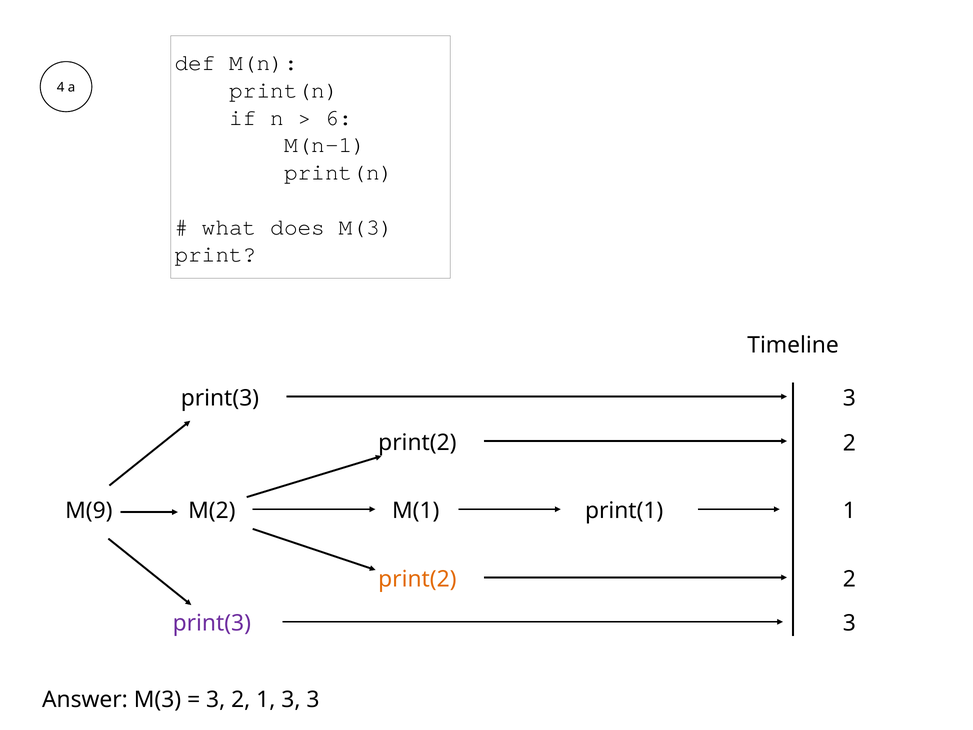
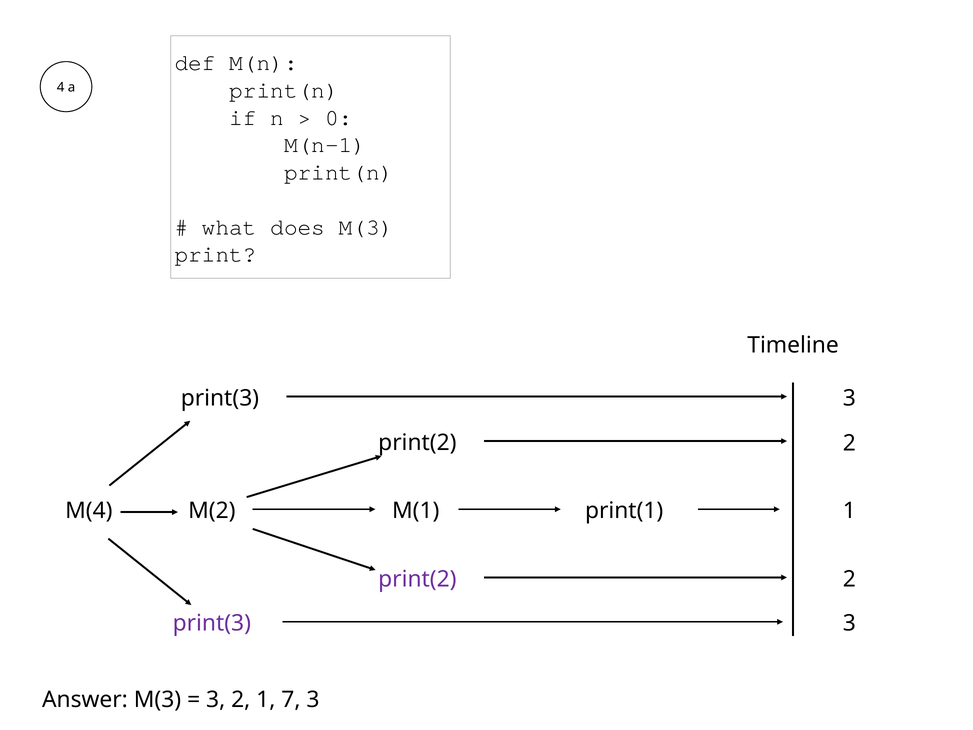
6: 6 -> 0 (339, 118)
M(9: M(9 -> M(4 (89, 511)
print(2 colour: orange -> purple (417, 579)
1 3: 3 -> 7 (291, 700)
